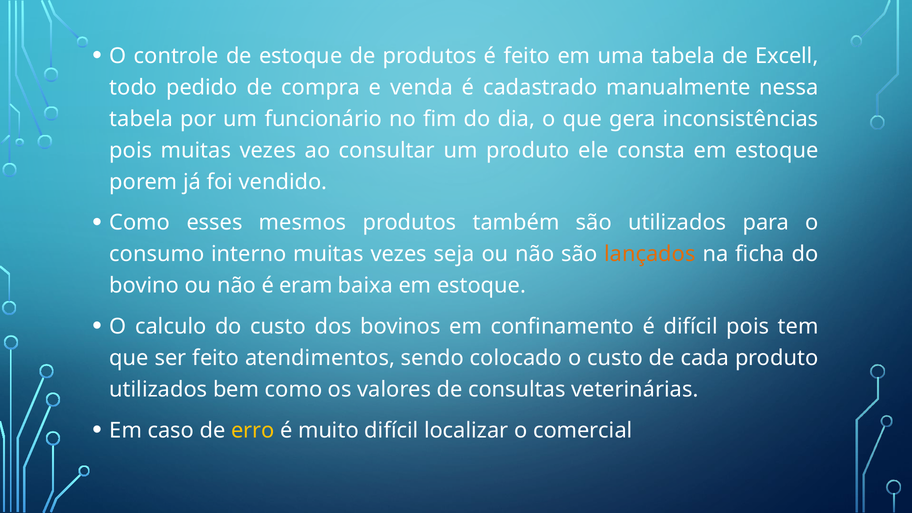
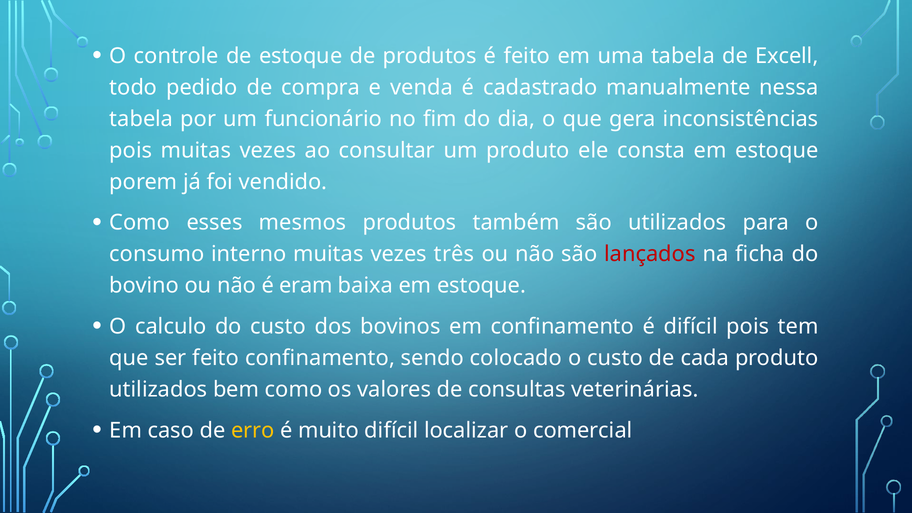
seja: seja -> três (454, 254)
lançados colour: orange -> red (650, 254)
feito atendimentos: atendimentos -> confinamento (320, 358)
